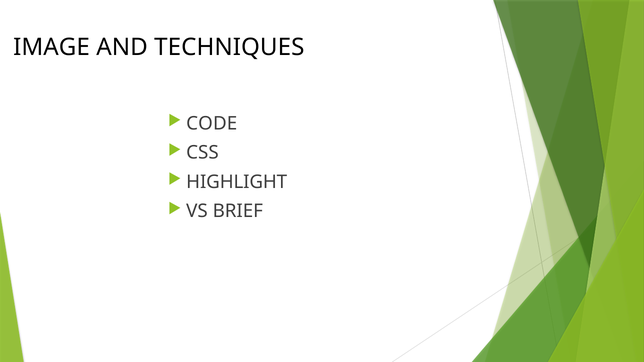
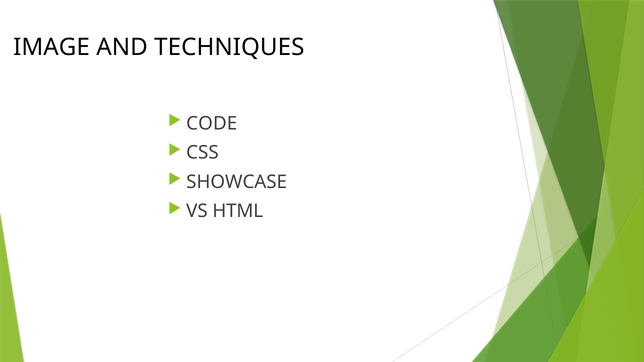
HIGHLIGHT: HIGHLIGHT -> SHOWCASE (237, 182)
BRIEF: BRIEF -> HTML (238, 211)
